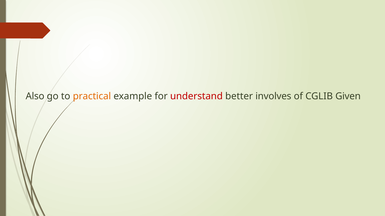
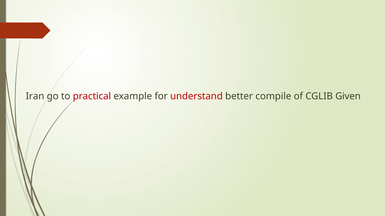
Also: Also -> Iran (35, 96)
practical colour: orange -> red (92, 96)
involves: involves -> compile (273, 96)
